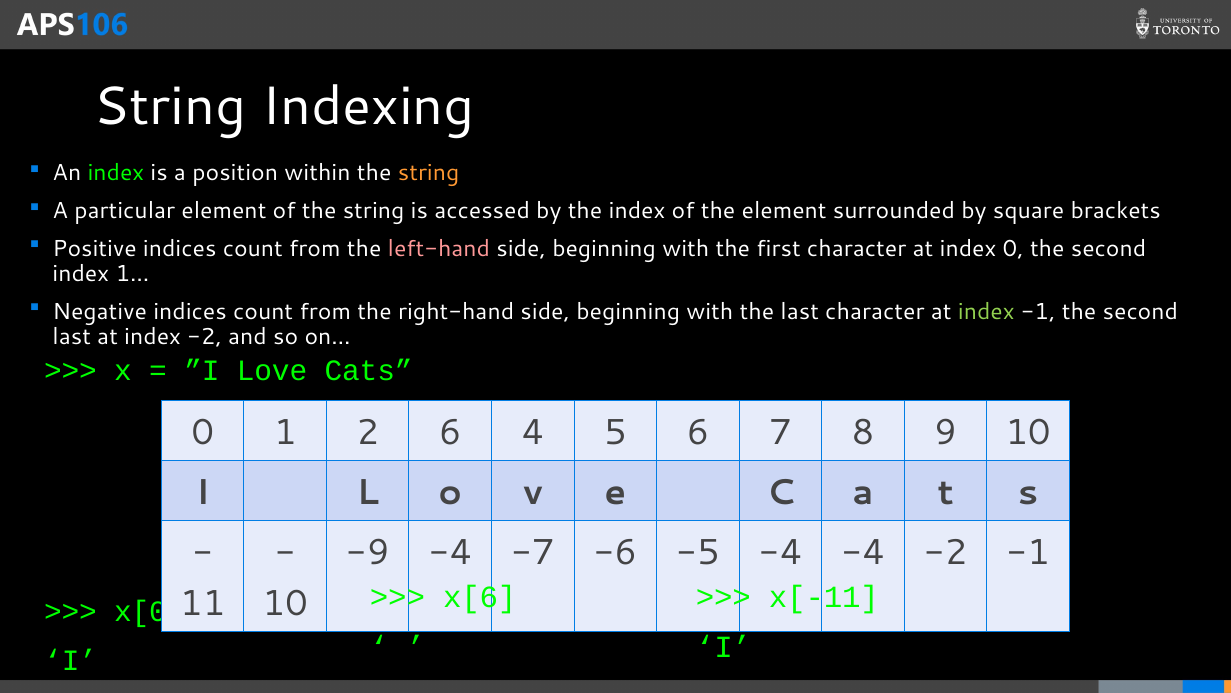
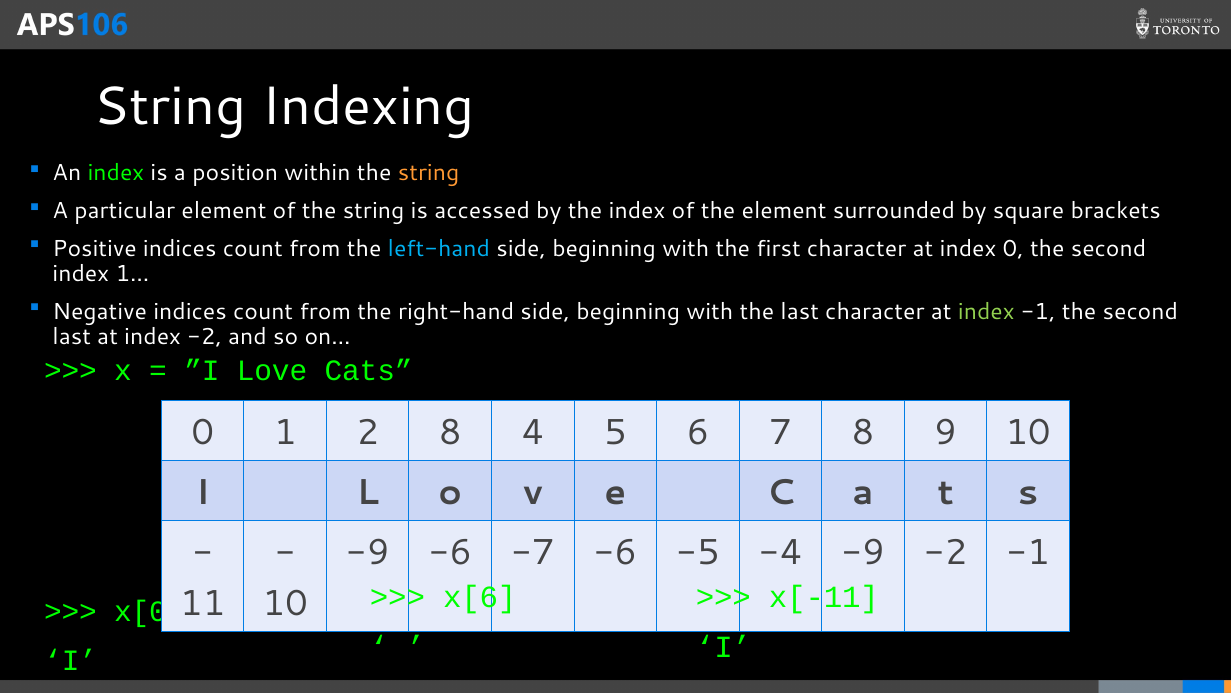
left-hand colour: pink -> light blue (439, 248)
2 6: 6 -> 8 (450, 432)
-9 -4: -4 -> -6 (450, 552)
-4 -4: -4 -> -9 (863, 552)
